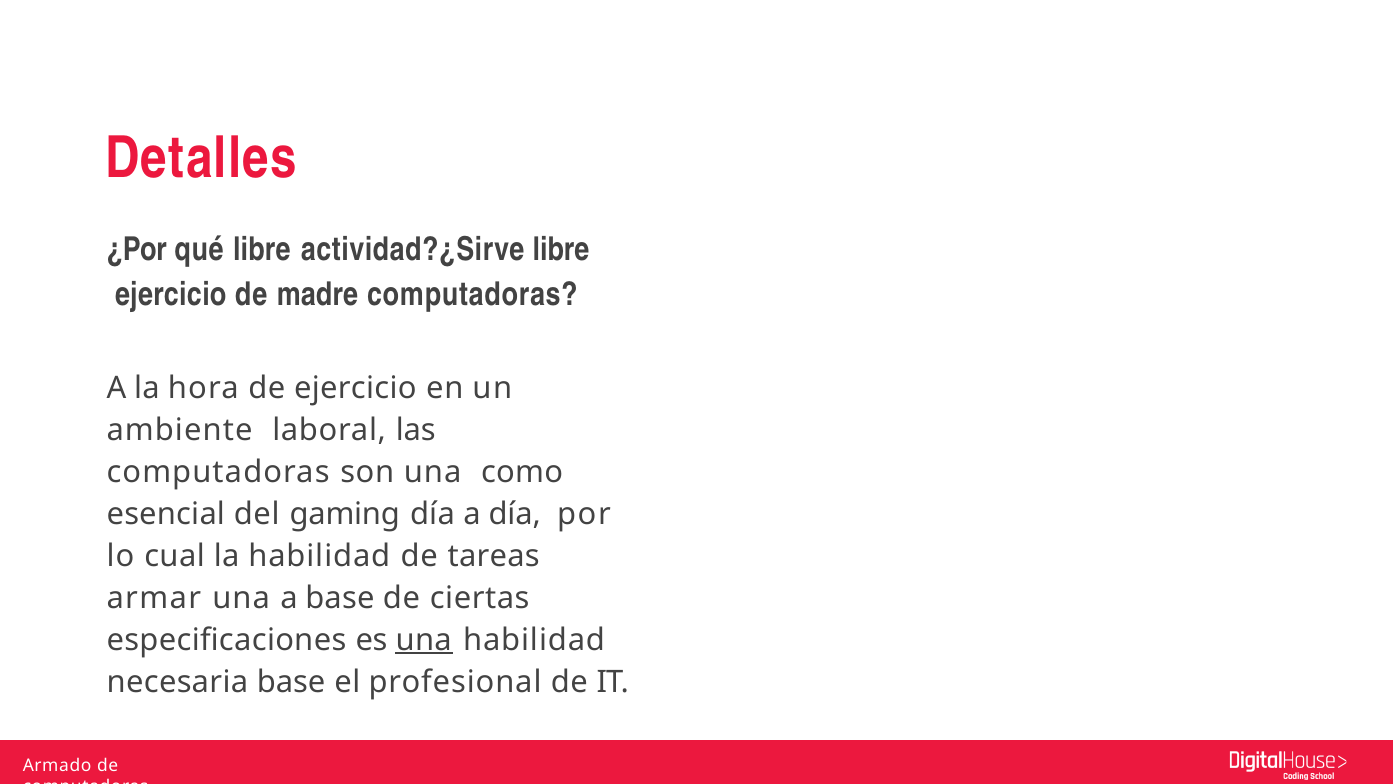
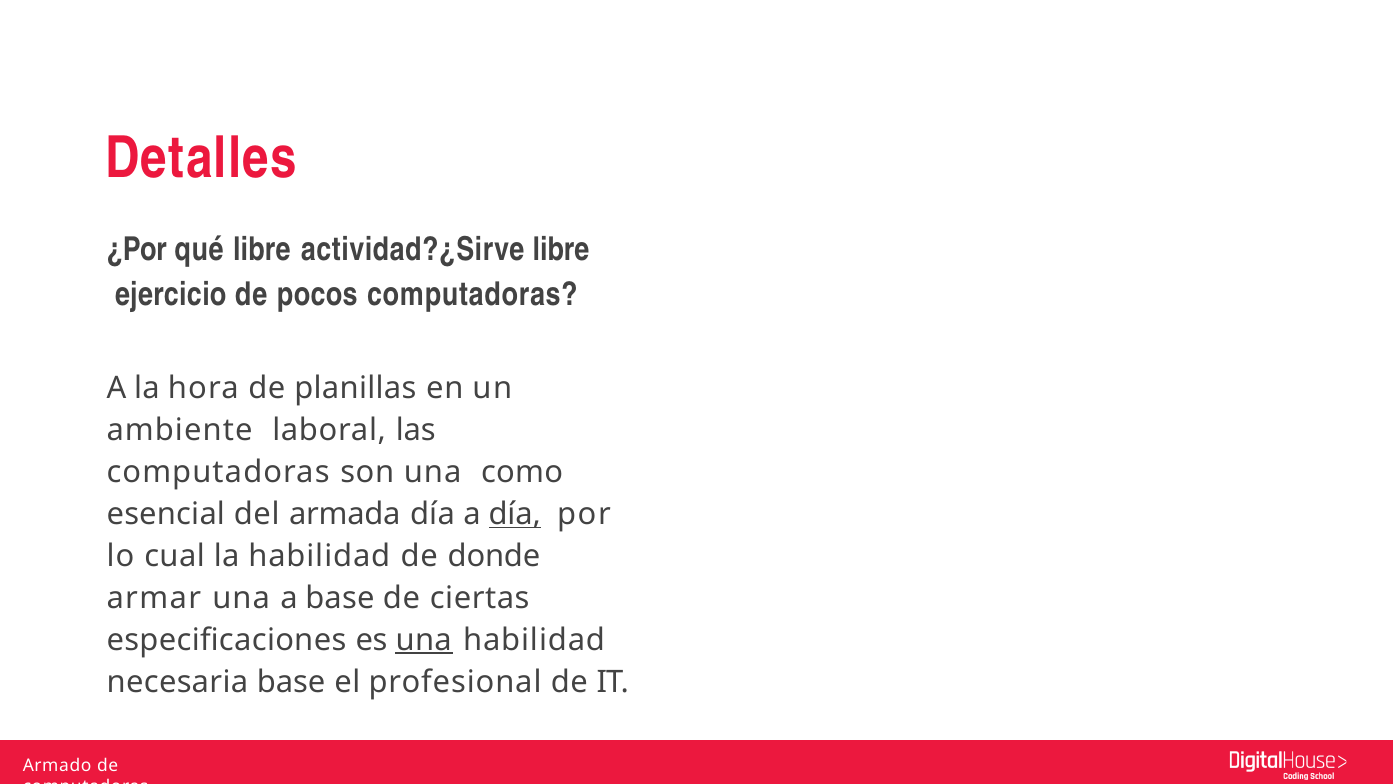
madre: madre -> pocos (317, 295)
de ejercicio: ejercicio -> planillas (355, 388)
gaming: gaming -> armada (345, 514)
día underline: none -> present (515, 514)
tareas: tareas -> donde (494, 556)
